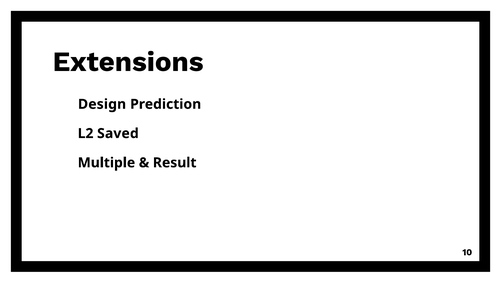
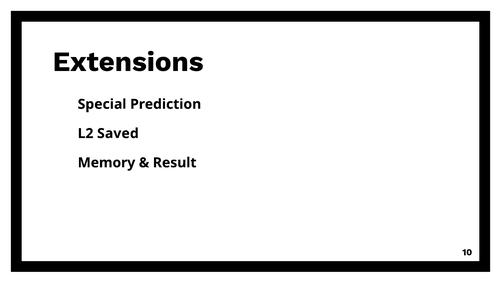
Design: Design -> Special (102, 104)
Multiple: Multiple -> Memory (106, 163)
